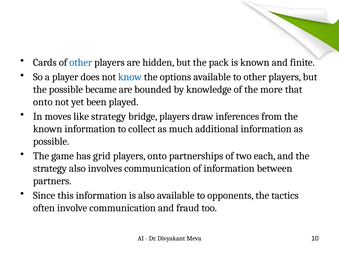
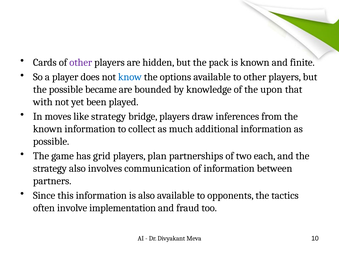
other colour: blue -> purple (81, 62)
more: more -> upon (271, 89)
onto: onto -> with (43, 102)
players onto: onto -> plan (157, 155)
involve communication: communication -> implementation (123, 207)
